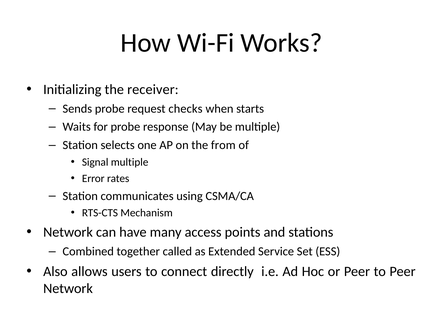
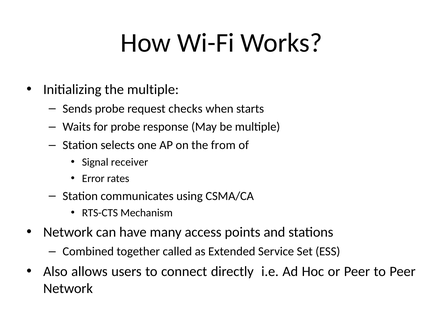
the receiver: receiver -> multiple (153, 89)
Signal multiple: multiple -> receiver (130, 162)
